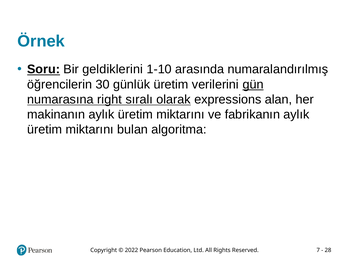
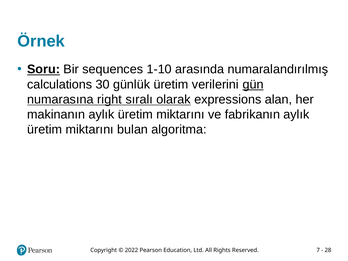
geldiklerini: geldiklerini -> sequences (113, 69)
öğrencilerin: öğrencilerin -> calculations (60, 84)
